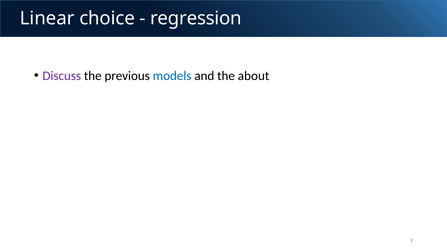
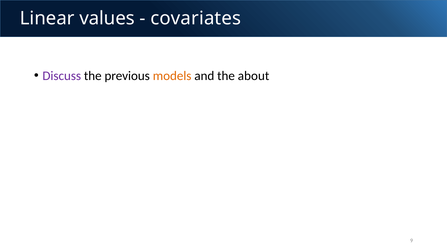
choice: choice -> values (107, 18)
regression: regression -> covariates (196, 18)
models colour: blue -> orange (172, 76)
